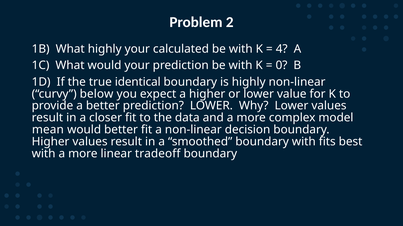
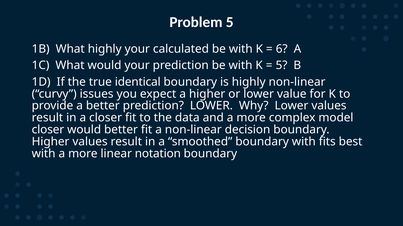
Problem 2: 2 -> 5 (230, 22)
4: 4 -> 6 (282, 49)
0: 0 -> 5 (281, 66)
below: below -> issues (97, 94)
mean: mean -> closer (48, 130)
tradeoff: tradeoff -> notation (158, 154)
